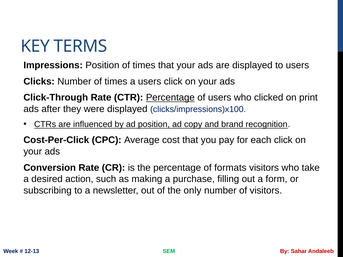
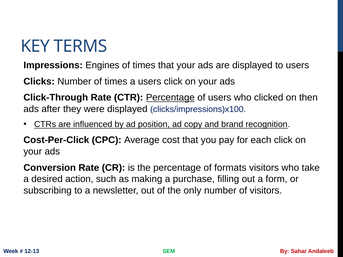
Impressions Position: Position -> Engines (102, 65)
print: print -> then (308, 98)
